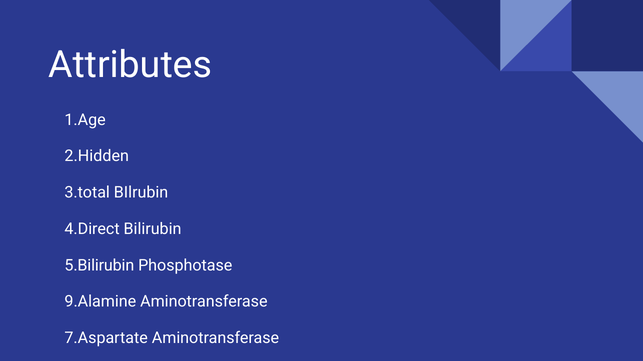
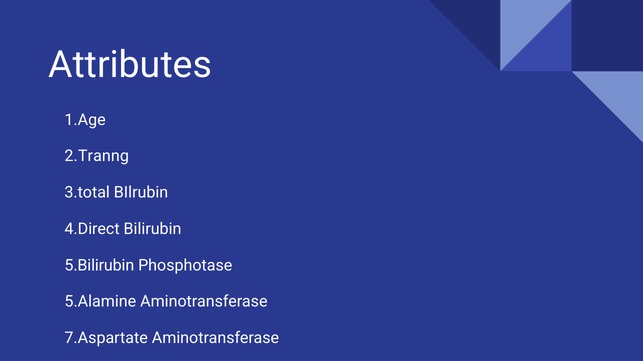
2.Hidden: 2.Hidden -> 2.Tranng (97, 156)
9.Alamine: 9.Alamine -> 5.Alamine (100, 302)
